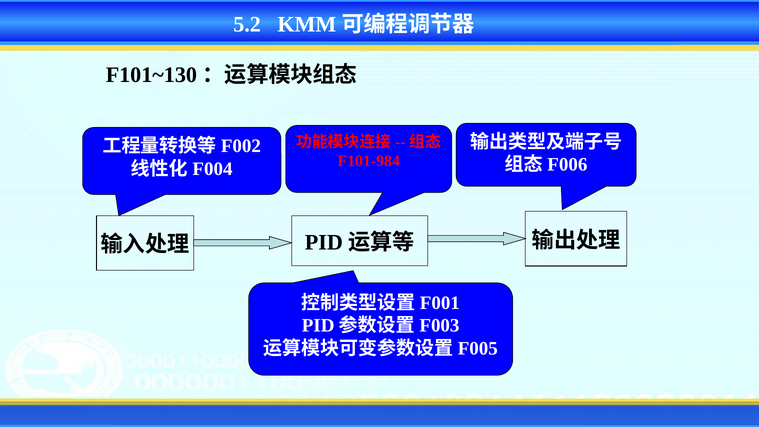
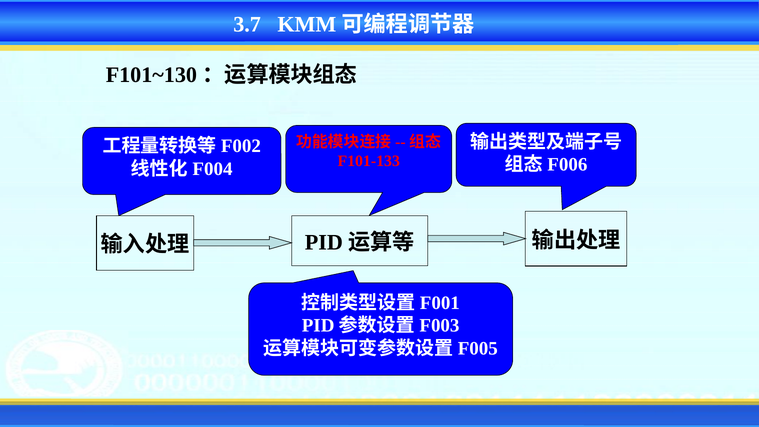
5.2: 5.2 -> 3.7 (247, 24)
F101-984: F101-984 -> F101-133 (369, 161)
